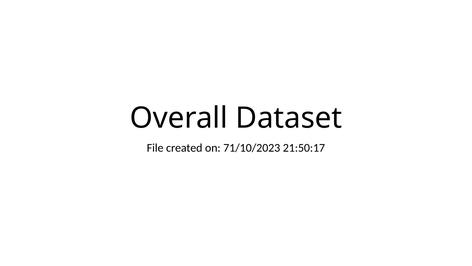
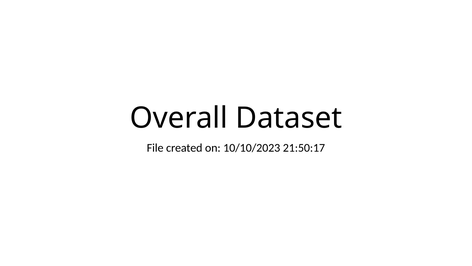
71/10/2023: 71/10/2023 -> 10/10/2023 (252, 148)
